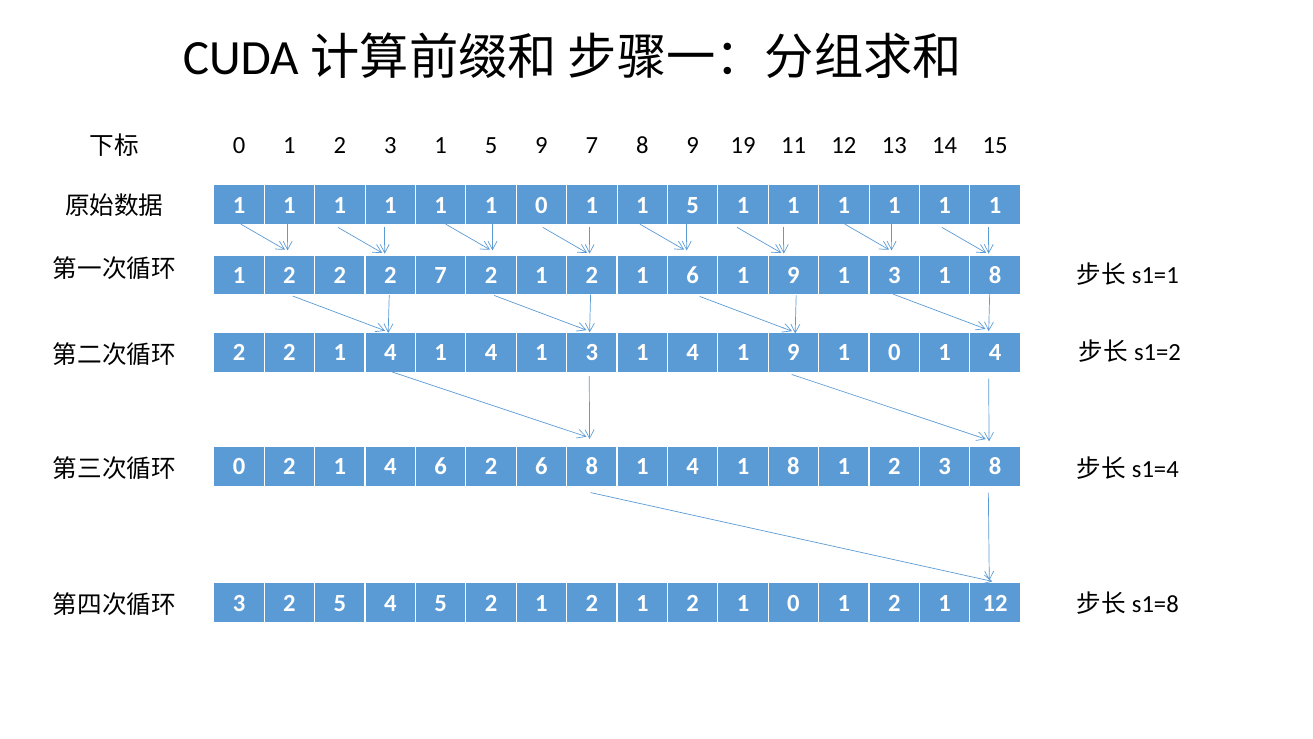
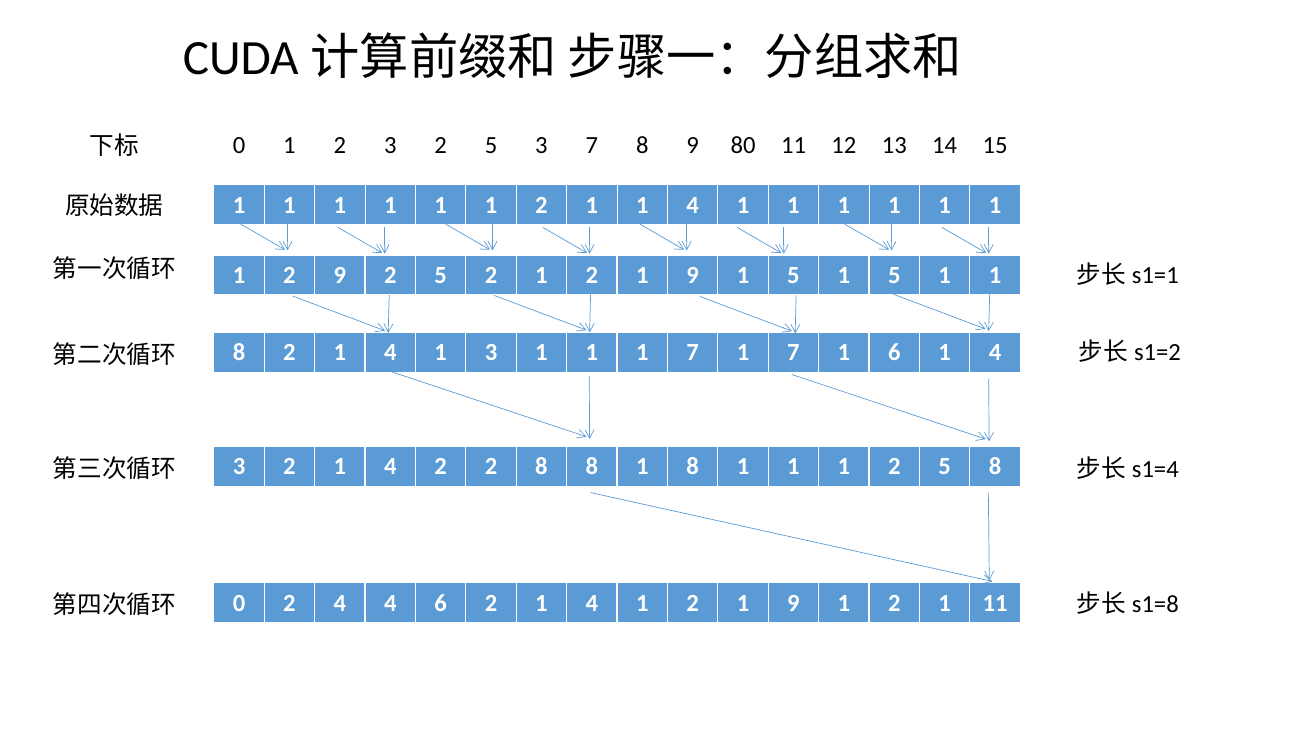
2 3 1: 1 -> 2 (441, 145)
5 9: 9 -> 3 (541, 145)
19: 19 -> 80 (743, 145)
0: 0 -> 2 (541, 205)
1 1 5: 5 -> 4 (693, 205)
1 2 2: 2 -> 9 (340, 275)
7: 7 -> 5 (441, 275)
6: 6 -> 9 (693, 275)
9: 9 -> 5 (793, 275)
3: 3 -> 5 (894, 275)
8: 8 -> 1 (995, 275)
2: 2 -> 8 (239, 353)
4 1 4: 4 -> 3 (491, 353)
3: 3 -> 1 (592, 353)
4: 4 -> 7 (693, 353)
9: 9 -> 7 (793, 353)
0: 0 -> 6 (894, 353)
0: 0 -> 3 (239, 466)
4 6: 6 -> 2 (441, 466)
2 6: 6 -> 8 (541, 466)
8 1 4: 4 -> 8 (693, 466)
8: 8 -> 1 (793, 466)
3: 3 -> 5 (945, 466)
3: 3 -> 0 (239, 603)
2 5: 5 -> 4 (340, 603)
4 5: 5 -> 6 (441, 603)
2: 2 -> 4 (592, 603)
0: 0 -> 9 (793, 603)
1 12: 12 -> 11 (995, 603)
